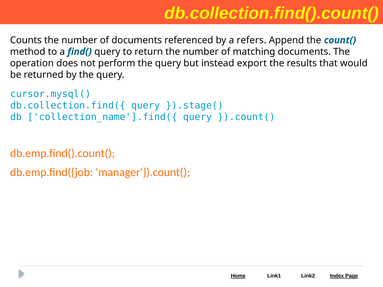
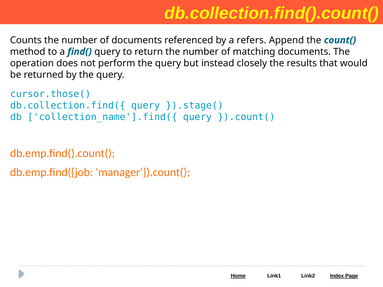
export: export -> closely (252, 63)
cursor.mysql(: cursor.mysql( -> cursor.those( (51, 94)
